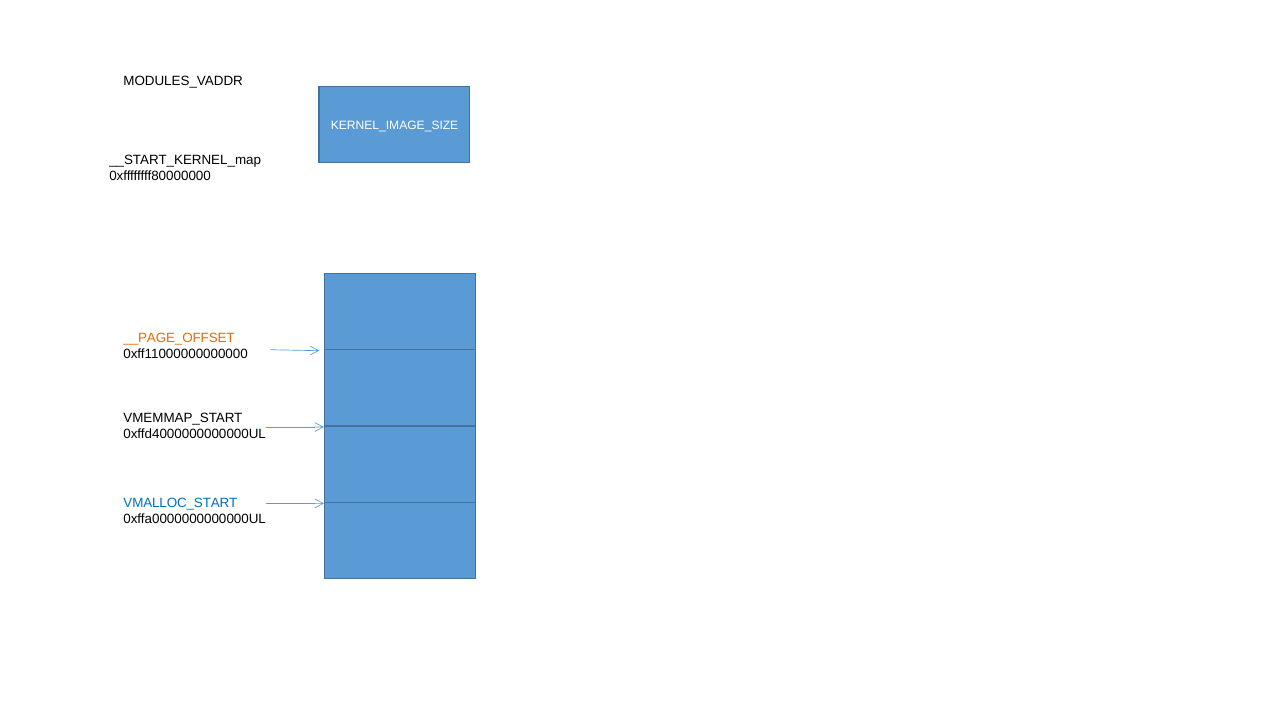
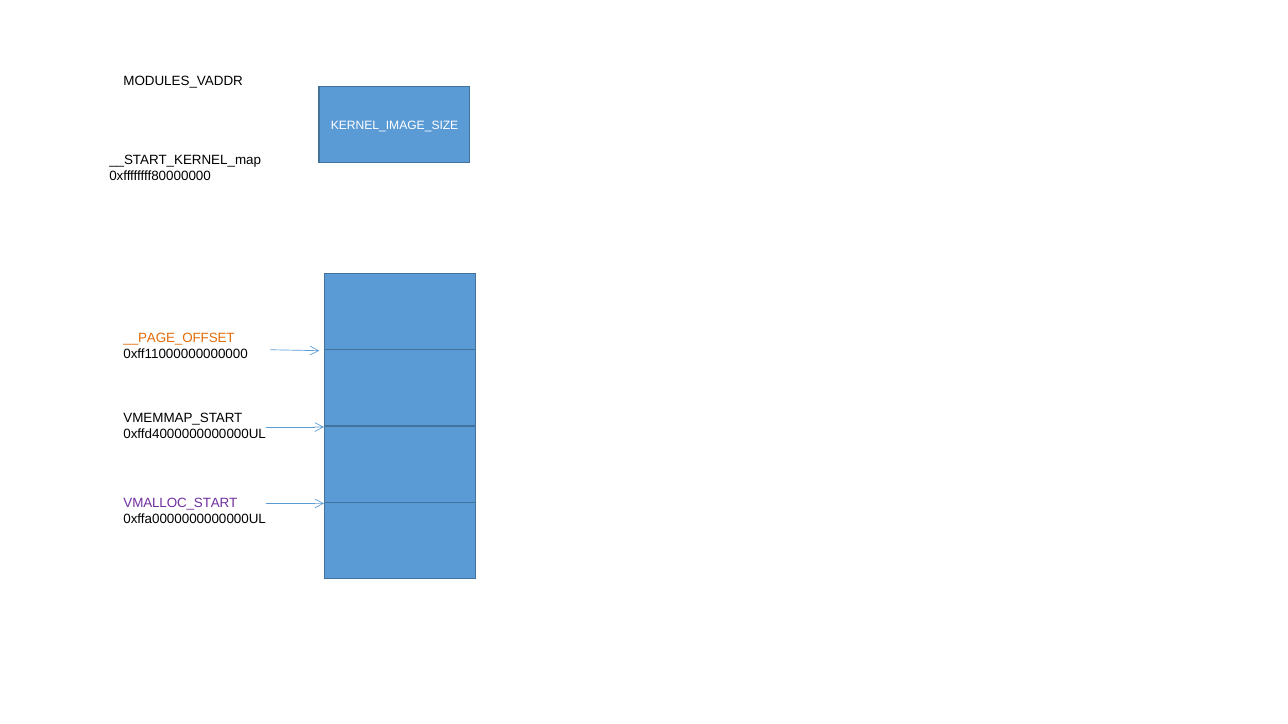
VMALLOC_START colour: blue -> purple (180, 503)
